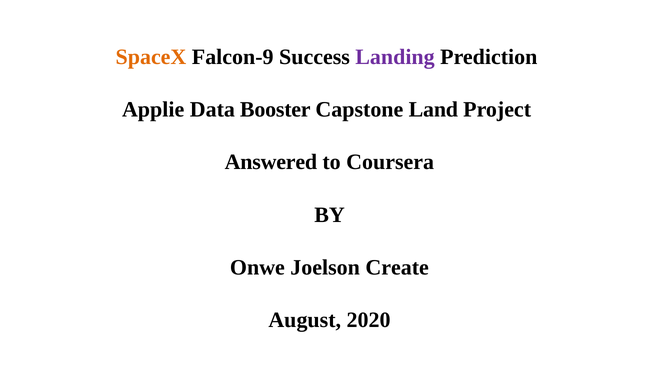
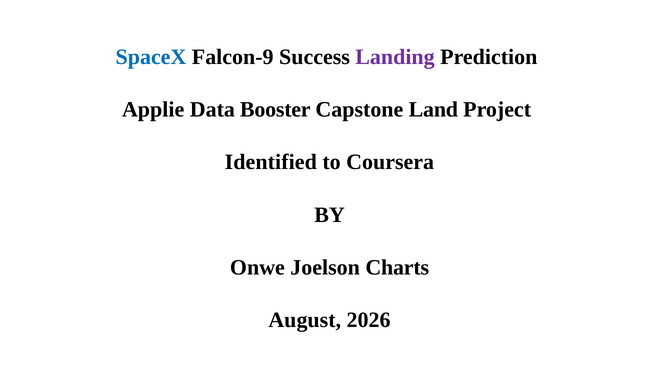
SpaceX colour: orange -> blue (151, 57)
Answered: Answered -> Identified (271, 162)
Create: Create -> Charts (397, 268)
2020: 2020 -> 2026 (369, 321)
